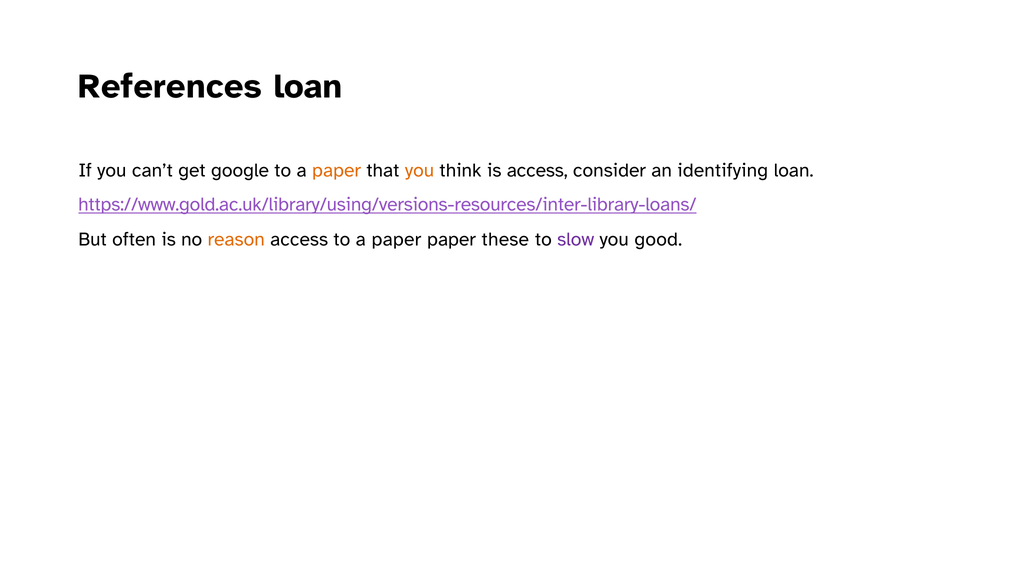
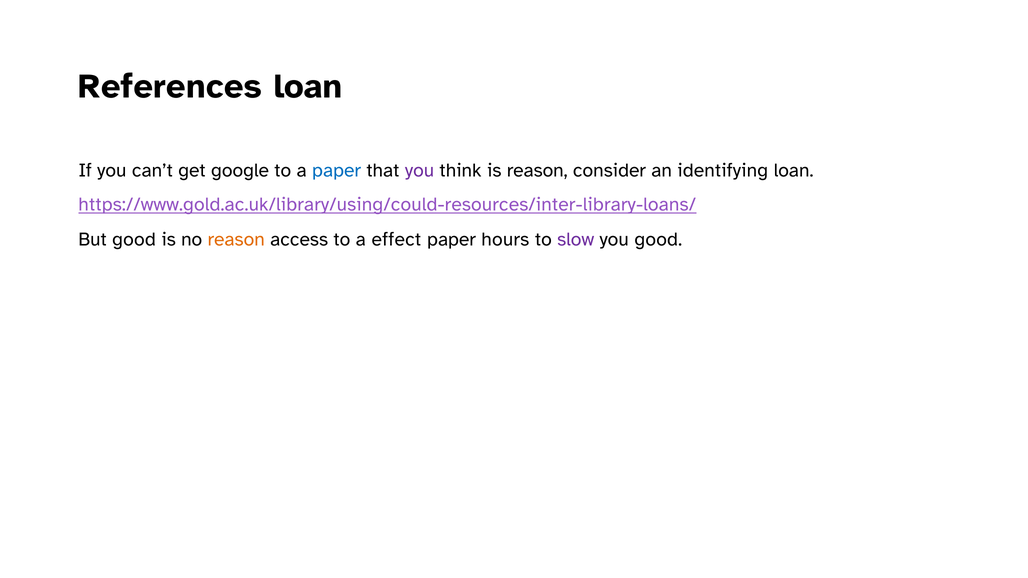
paper colour: orange -> blue (337, 171)
you colour: orange -> purple (420, 171)
is access: access -> reason (537, 171)
https://www.gold.ac.uk/library/using/versions-resources/inter-library-loans/: https://www.gold.ac.uk/library/using/versions-resources/inter-library-loans/ -> https://www.gold.ac.uk/library/using/could-resources/inter-library-loans/ (387, 205)
But often: often -> good (134, 239)
access to a paper: paper -> effect (396, 239)
these: these -> hours (505, 239)
